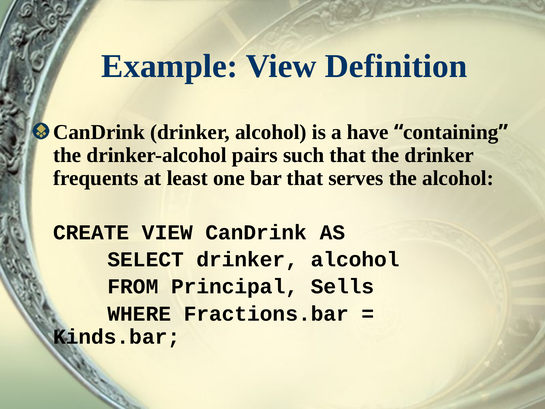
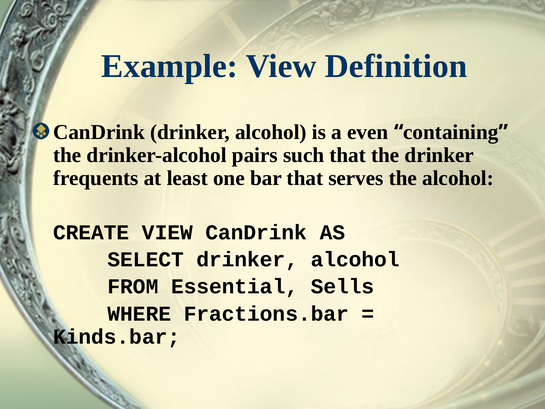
have: have -> even (368, 132)
Principal: Principal -> Essential (235, 286)
